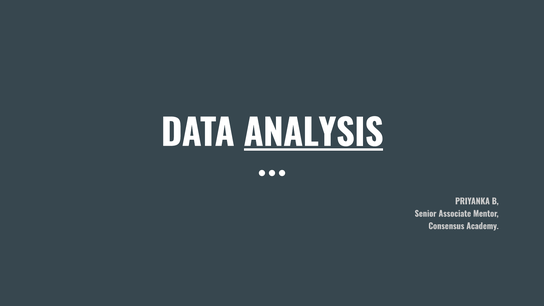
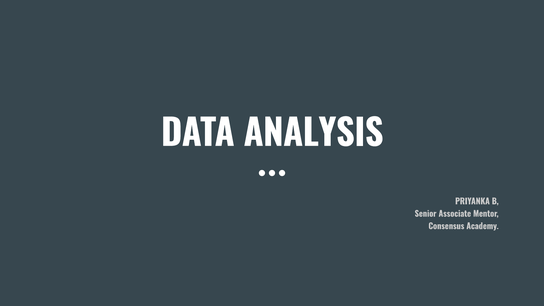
ANALYSIS underline: present -> none (314, 134)
